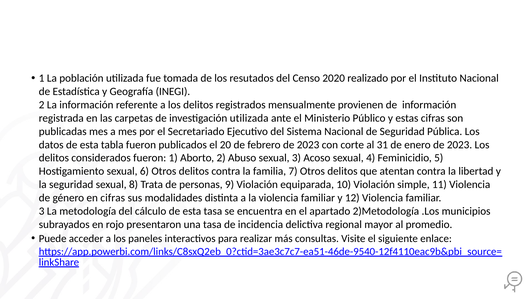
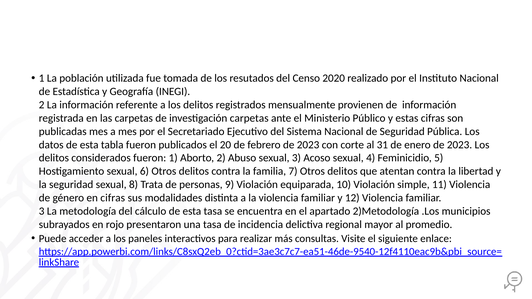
investigación utilizada: utilizada -> carpetas (249, 118)
